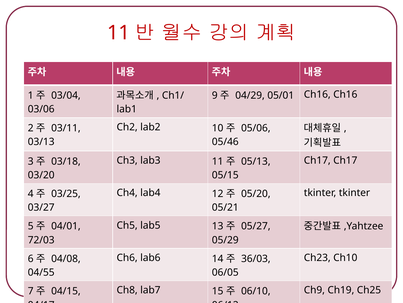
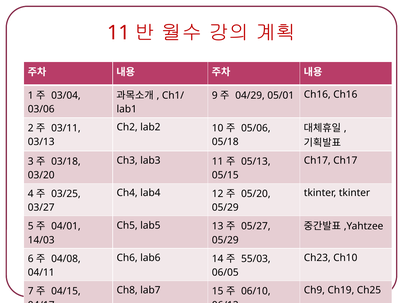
05/46: 05/46 -> 05/18 (225, 141)
05/21: 05/21 -> 05/29 (225, 207)
72/03: 72/03 -> 14/03 (41, 239)
36/03: 36/03 -> 55/03 (256, 258)
04/55: 04/55 -> 04/11 (41, 272)
